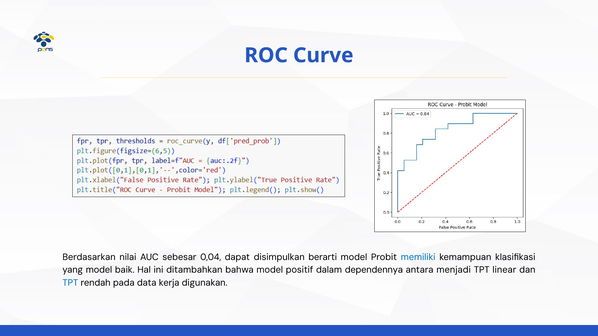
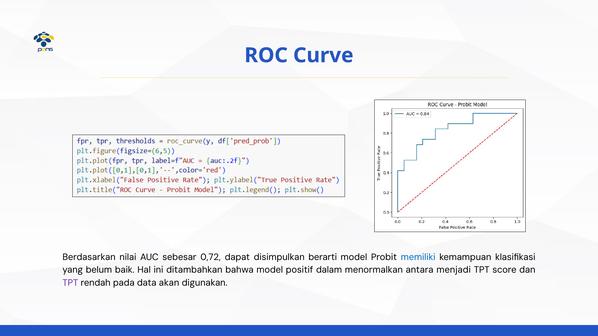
0,04: 0,04 -> 0,72 (211, 257)
yang model: model -> belum (99, 270)
dependennya: dependennya -> menormalkan (374, 270)
linear: linear -> score (505, 270)
TPT colour: blue -> purple (70, 283)
kerja: kerja -> akan (169, 283)
